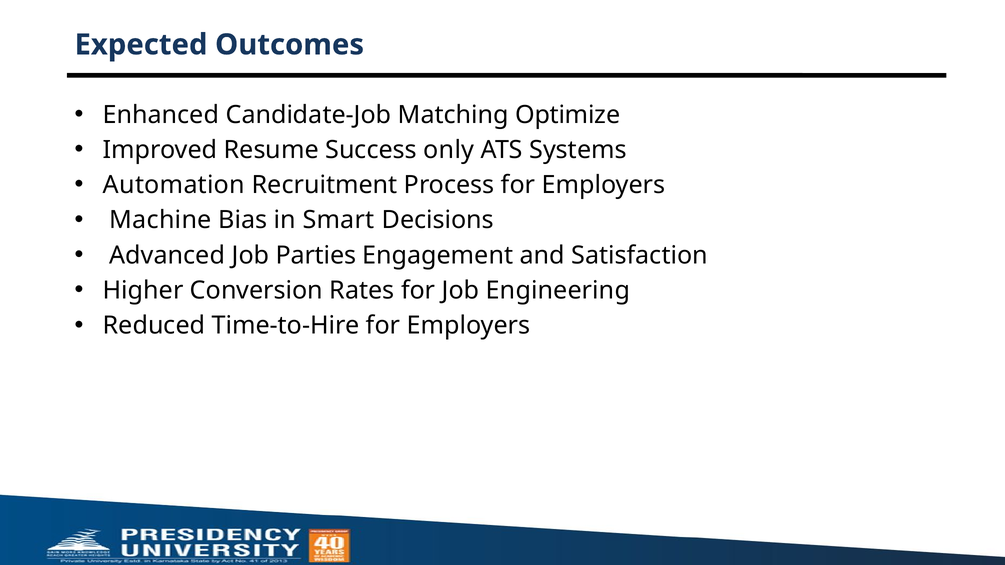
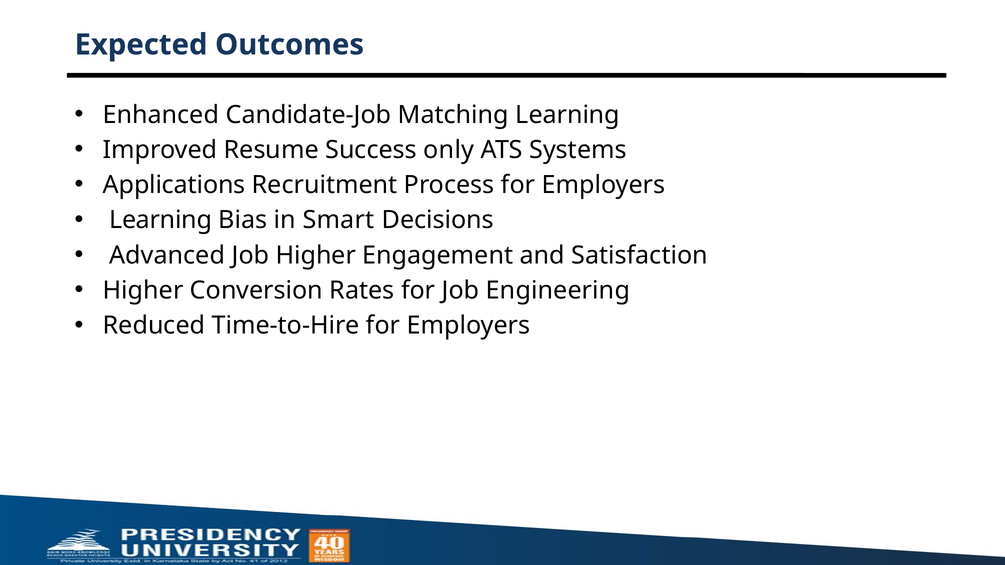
Matching Optimize: Optimize -> Learning (568, 115)
Automation: Automation -> Applications (174, 185)
Machine: Machine -> Learning (161, 220)
Job Parties: Parties -> Higher (316, 255)
